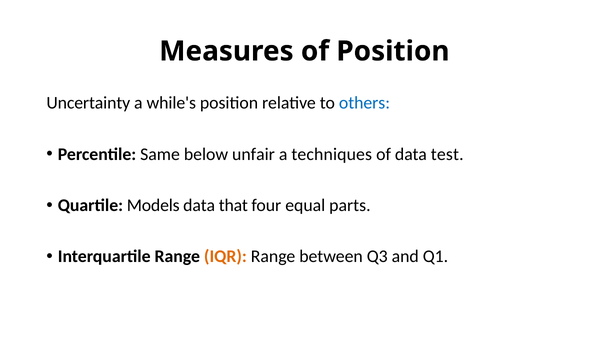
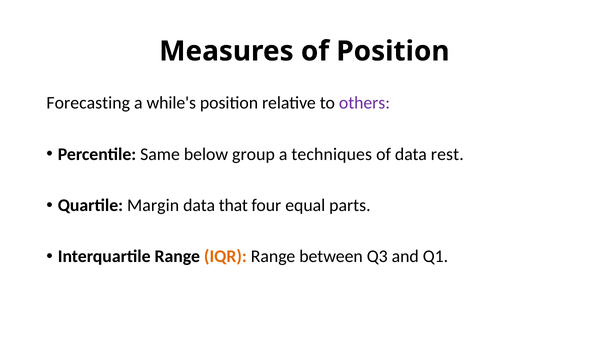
Uncertainty: Uncertainty -> Forecasting (88, 103)
others colour: blue -> purple (364, 103)
unfair: unfair -> group (253, 154)
test: test -> rest (447, 154)
Models: Models -> Margin (153, 205)
